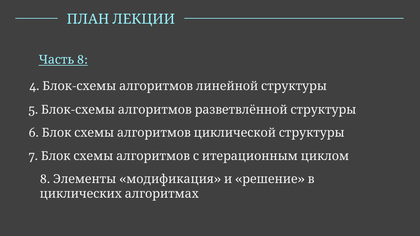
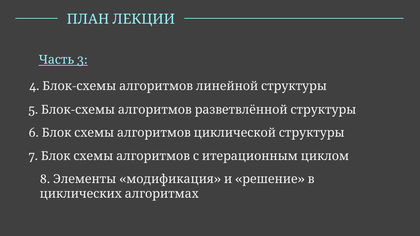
8: 8 -> 3 (82, 60)
